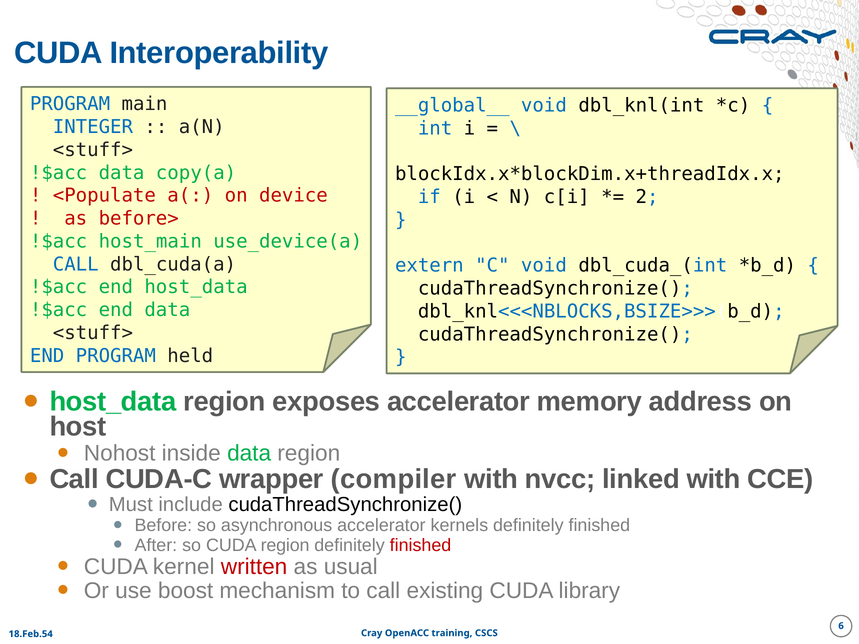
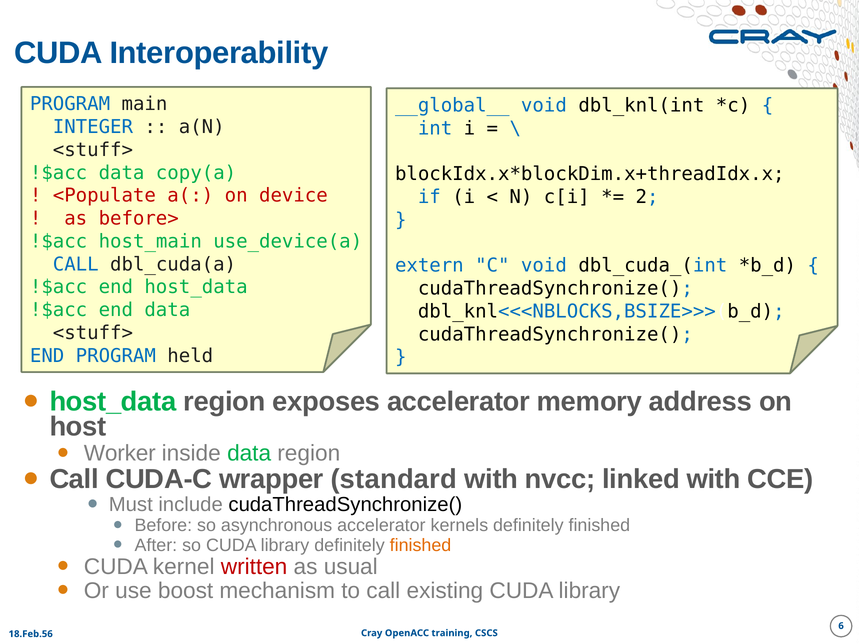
Nohost: Nohost -> Worker (120, 454)
compiler: compiler -> standard (394, 479)
so CUDA region: region -> library (285, 545)
finished colour: red -> orange (420, 545)
18.Feb.54: 18.Feb.54 -> 18.Feb.56 (31, 634)
